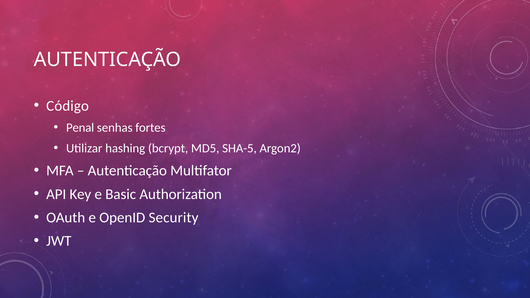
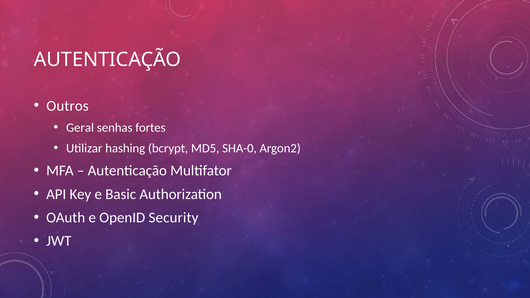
Código: Código -> Outros (68, 106)
Penal: Penal -> Geral (80, 128)
SHA-5: SHA-5 -> SHA-0 (239, 149)
